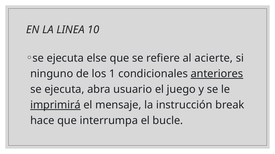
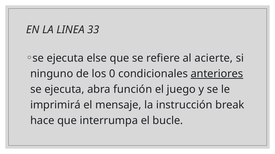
10: 10 -> 33 (93, 30)
1: 1 -> 0 (112, 74)
usuario: usuario -> función (133, 90)
imprimirá underline: present -> none (55, 105)
